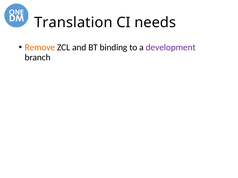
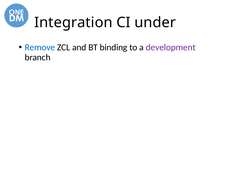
Translation: Translation -> Integration (73, 23)
needs: needs -> under (155, 23)
Remove colour: orange -> blue (40, 48)
